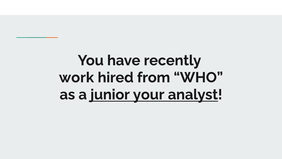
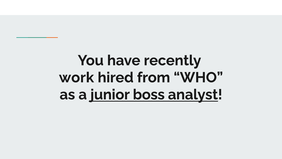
your: your -> boss (149, 94)
